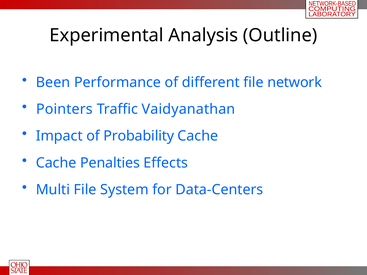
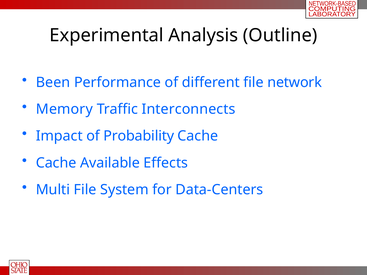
Pointers: Pointers -> Memory (64, 109)
Vaidyanathan: Vaidyanathan -> Interconnects (189, 109)
Penalties: Penalties -> Available (110, 163)
